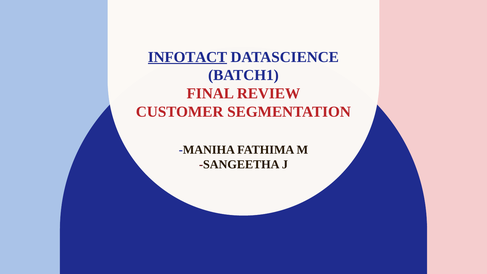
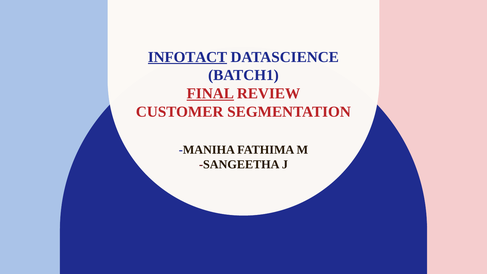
FINAL underline: none -> present (210, 93)
